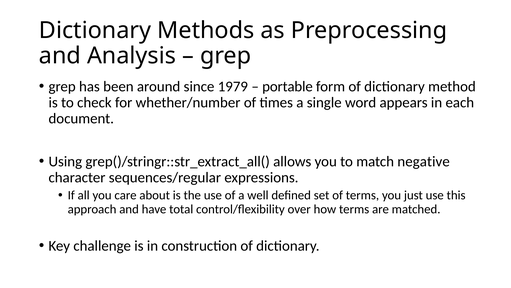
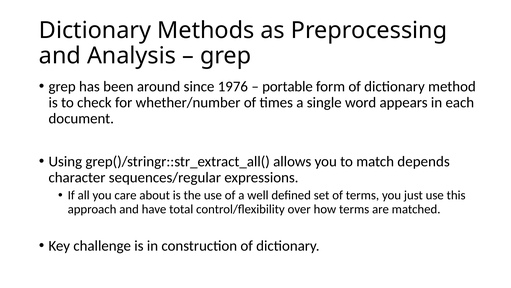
1979: 1979 -> 1976 (233, 86)
negative: negative -> depends (424, 161)
